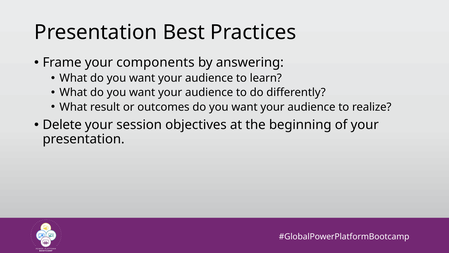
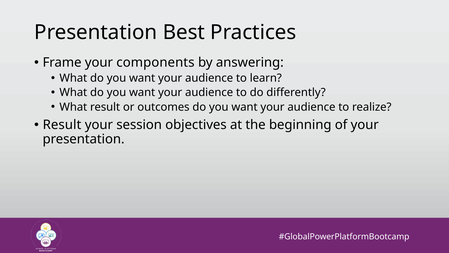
Delete: Delete -> Result (62, 125)
